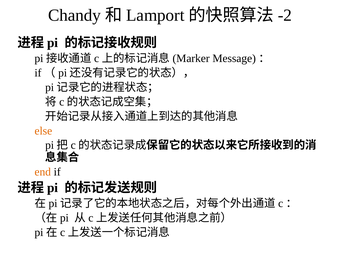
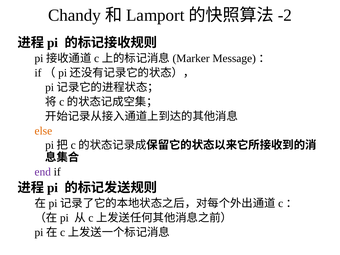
end colour: orange -> purple (43, 172)
